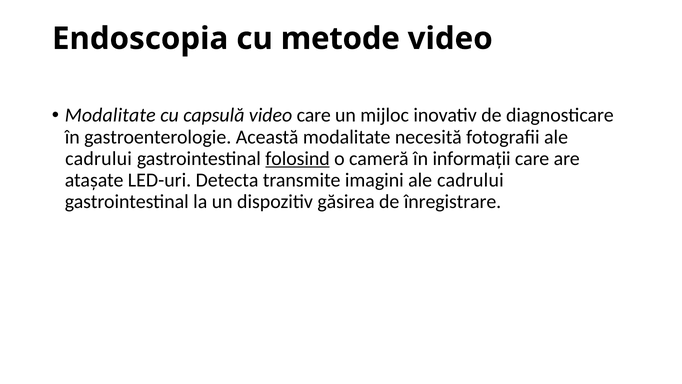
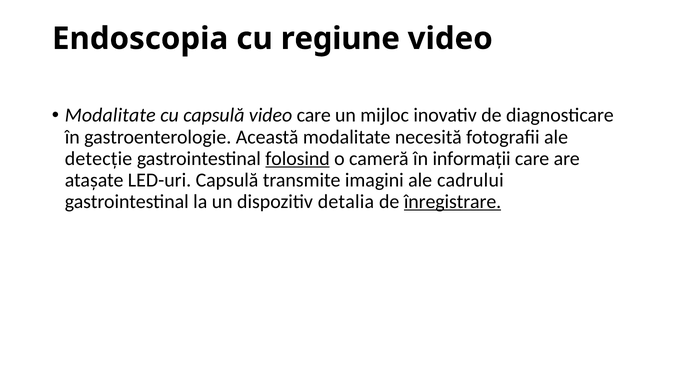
metode: metode -> regiune (340, 39)
cadrului: cadrului -> detecție (99, 158)
LED-uri Detecta: Detecta -> Capsulă (227, 180)
găsirea: găsirea -> detalia (346, 201)
înregistrare underline: none -> present (453, 201)
